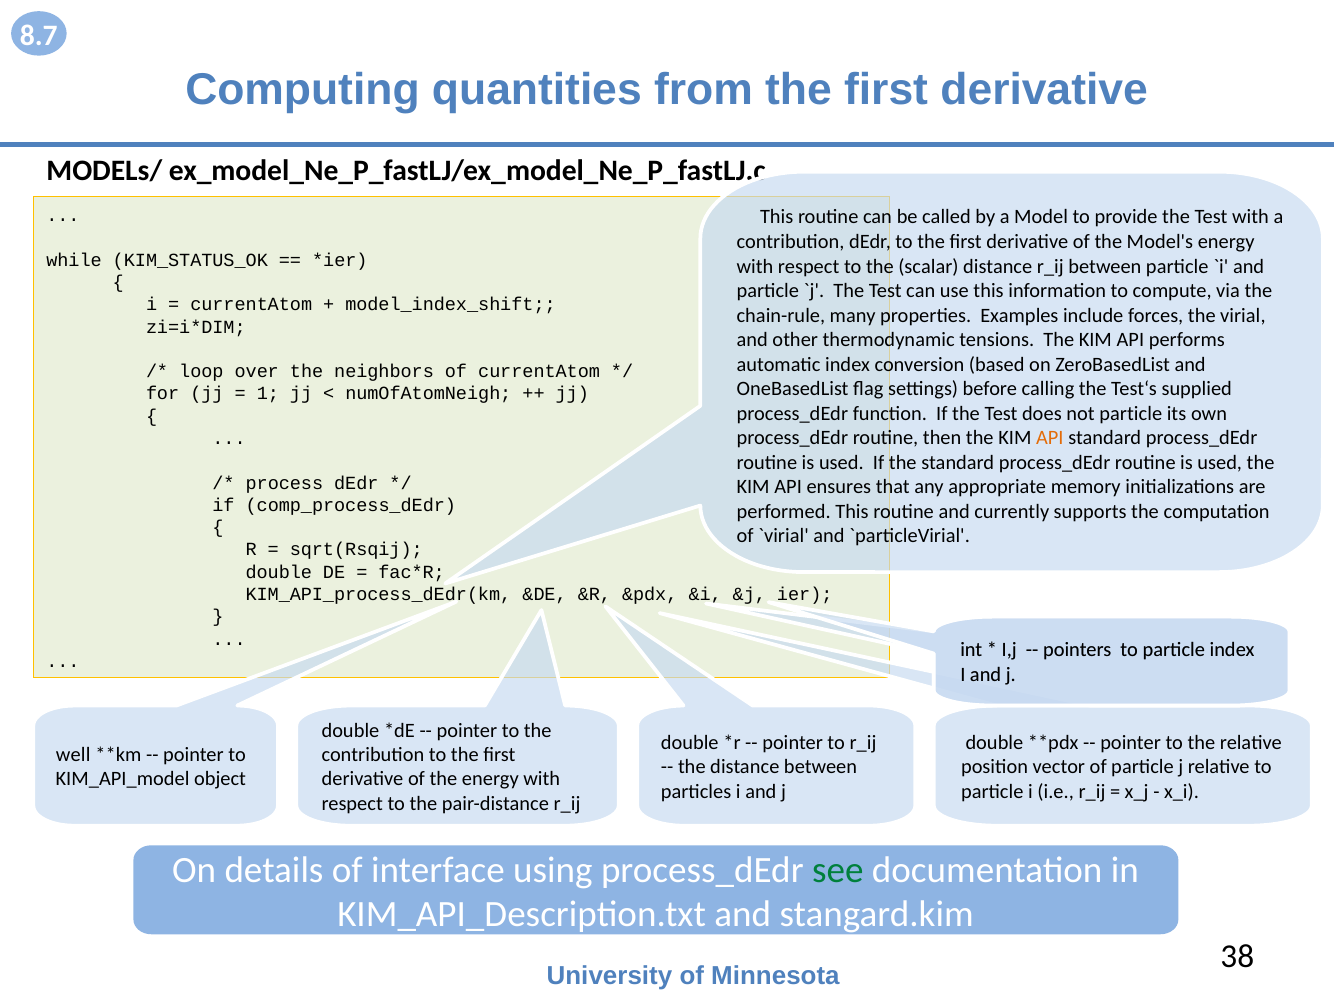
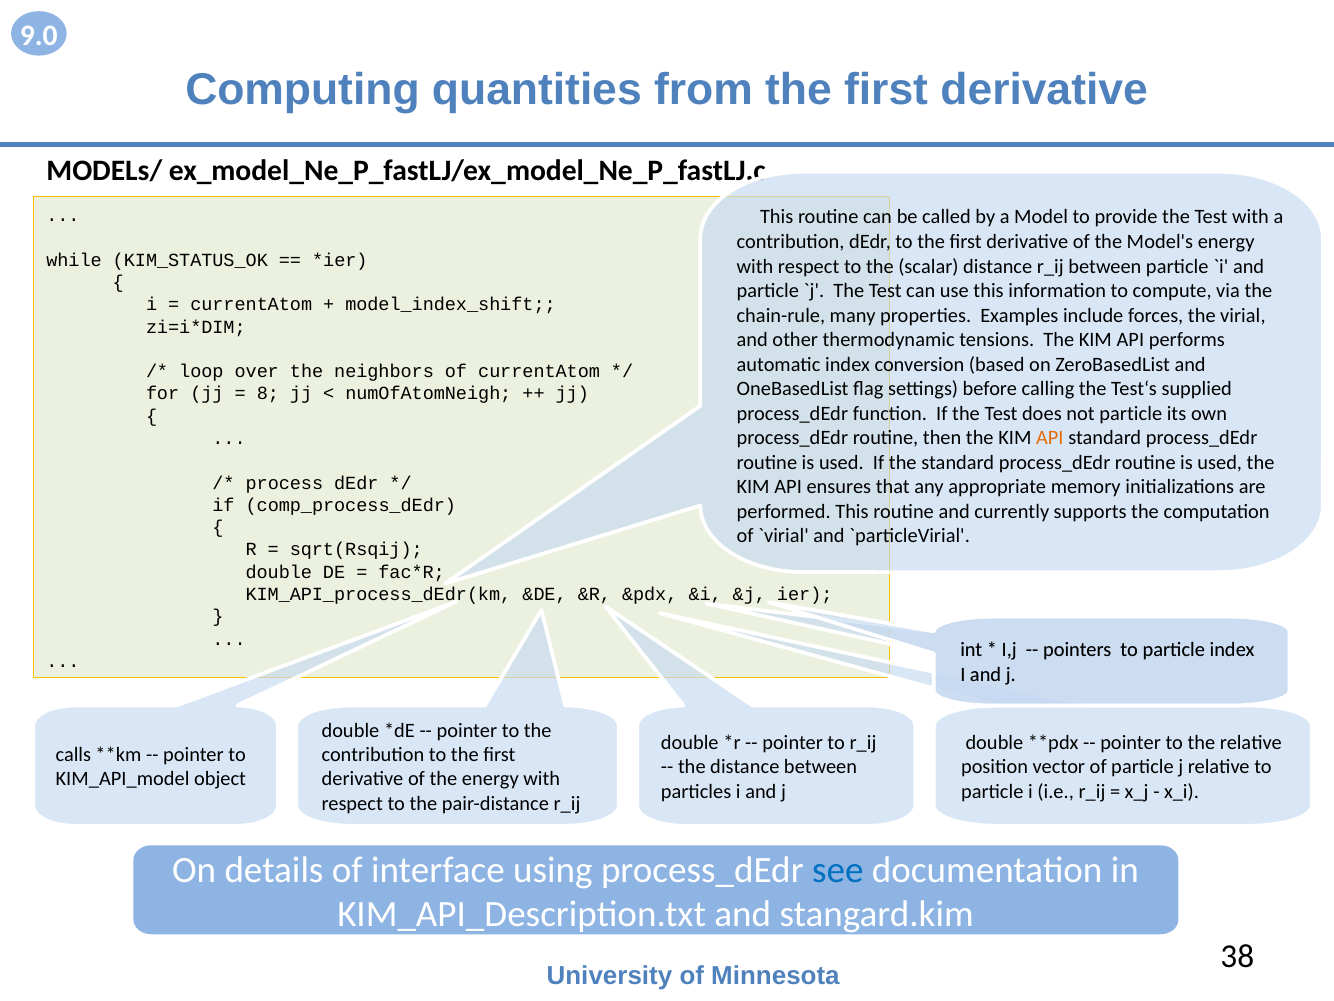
8.7: 8.7 -> 9.0 (39, 35)
1: 1 -> 8 (268, 394)
well: well -> calls (73, 754)
see colour: green -> blue (838, 870)
